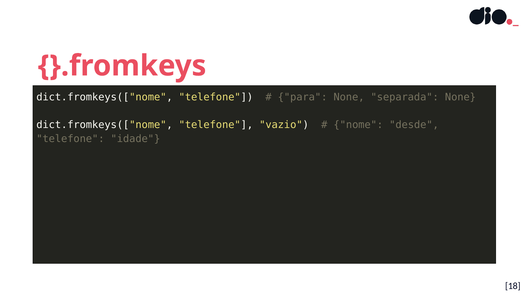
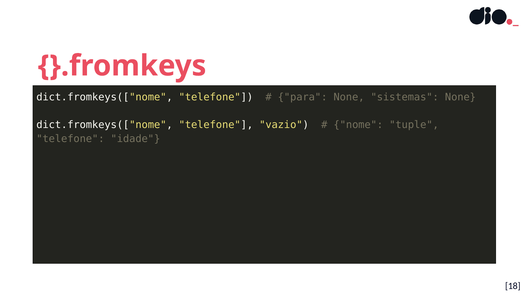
separada: separada -> sistemas (405, 97)
desde: desde -> tuple (414, 125)
